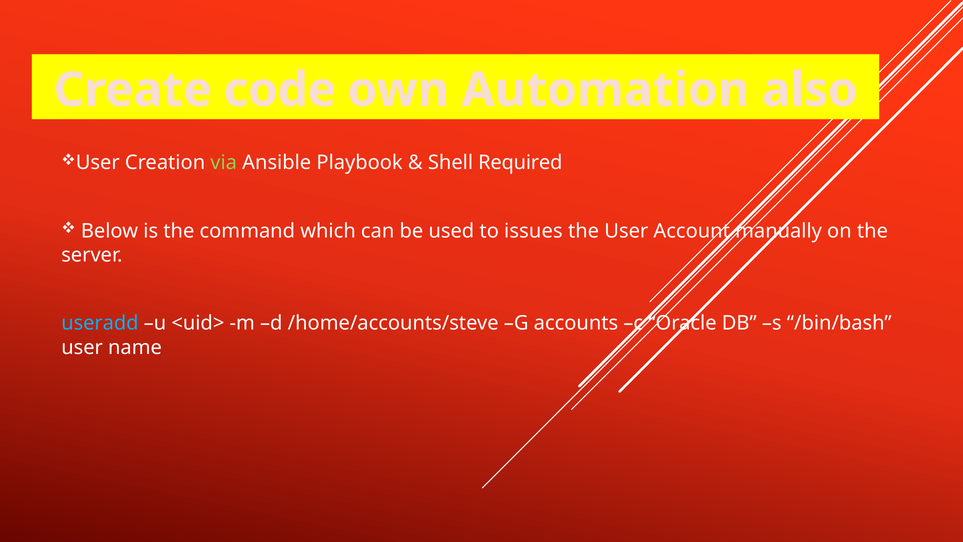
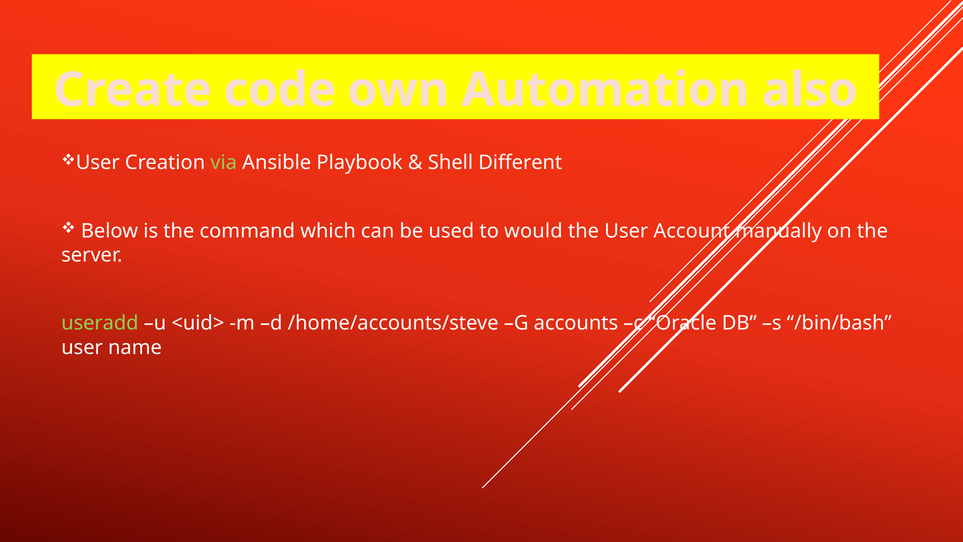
Required: Required -> Different (520, 163)
issues: issues -> would (533, 231)
useradd colour: light blue -> light green (100, 323)
